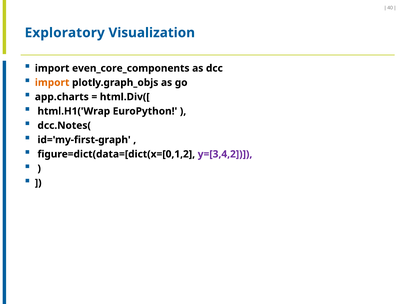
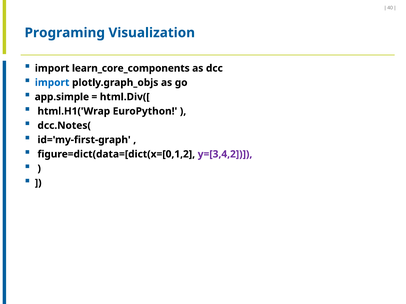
Exploratory: Exploratory -> Programing (65, 33)
even_core_components: even_core_components -> learn_core_components (131, 68)
import colour: orange -> blue (52, 83)
app.charts: app.charts -> app.simple (62, 97)
